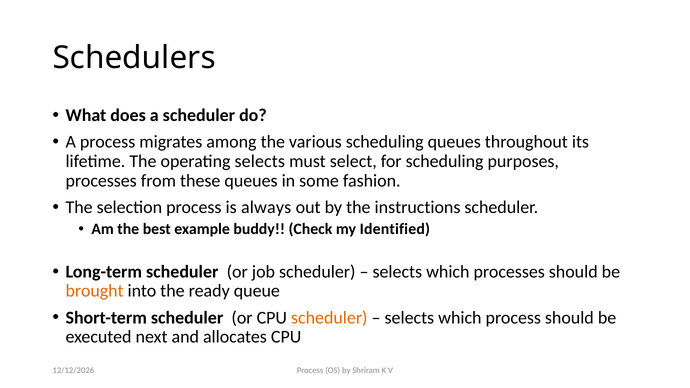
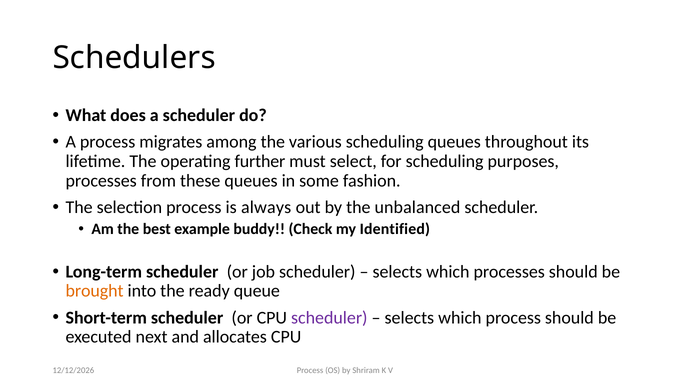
operating selects: selects -> further (260, 161)
instructions: instructions -> unbalanced (417, 207)
scheduler colour: orange -> purple (329, 318)
